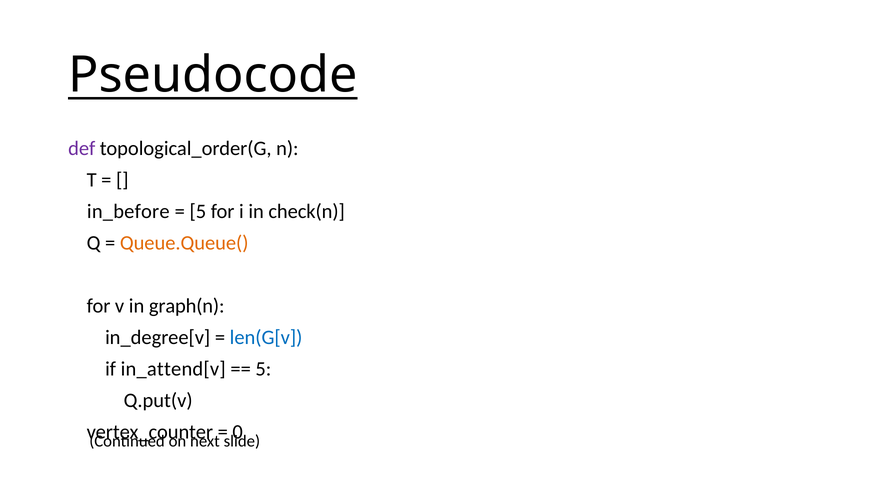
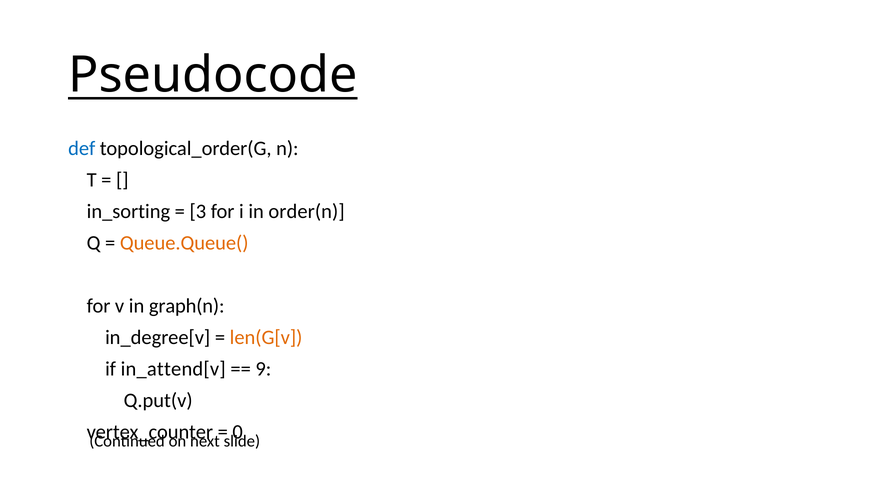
def colour: purple -> blue (82, 148)
in_before: in_before -> in_sorting (128, 211)
5: 5 -> 3 (198, 211)
check(n: check(n -> order(n (307, 211)
len(G[v colour: blue -> orange (266, 337)
5: 5 -> 9 (263, 369)
